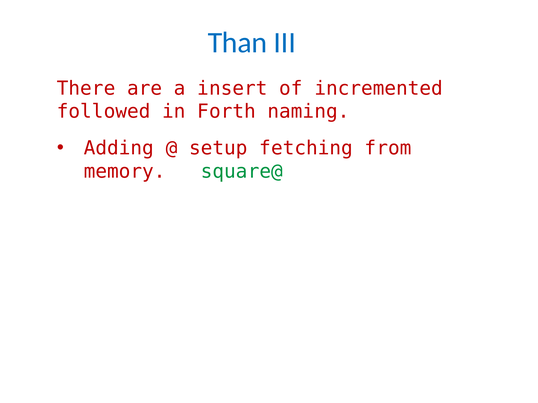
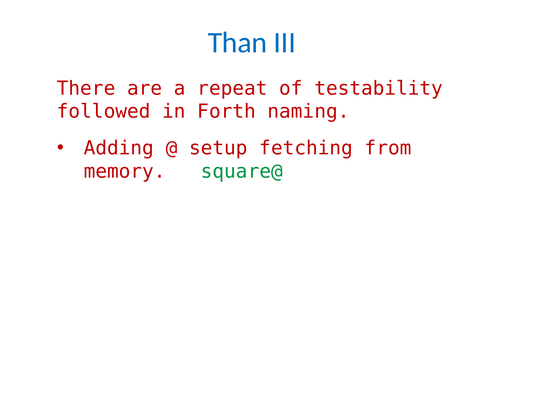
insert: insert -> repeat (232, 88)
incremented: incremented -> testability (379, 88)
